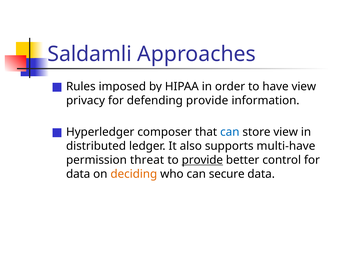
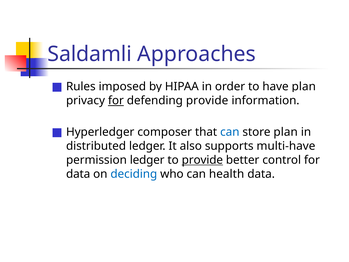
view: view -> plan (304, 87)
for underline: none -> present (116, 101)
store view: view -> plan (286, 132)
permission threat: threat -> ledger (147, 160)
deciding colour: orange -> blue (134, 174)
secure: secure -> health (227, 174)
